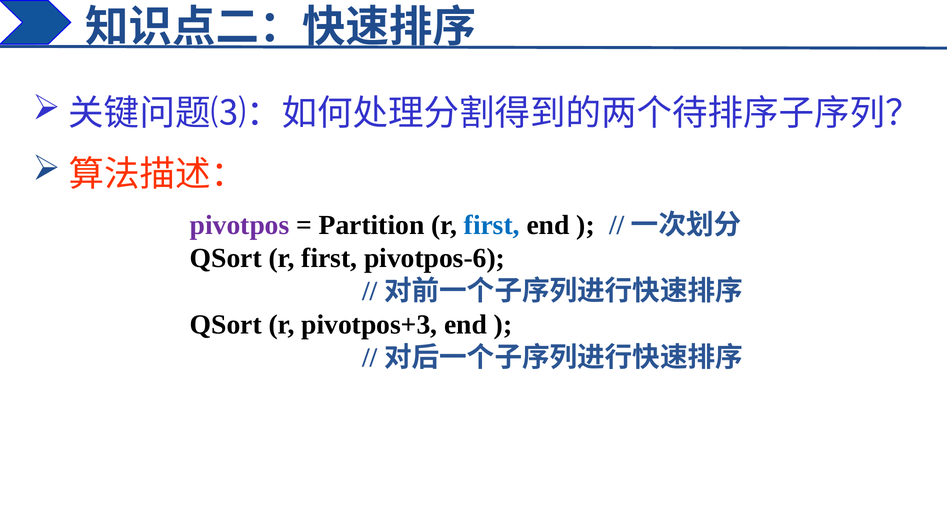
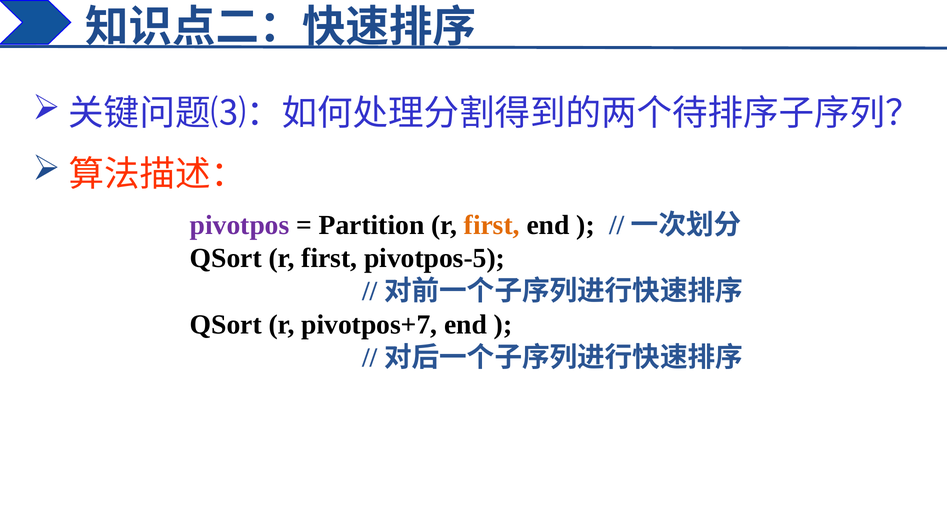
first colour: blue -> orange (492, 225)
pivotpos-6: pivotpos-6 -> pivotpos-5 (434, 259)
pivotpos+3: pivotpos+3 -> pivotpos+7 (369, 325)
